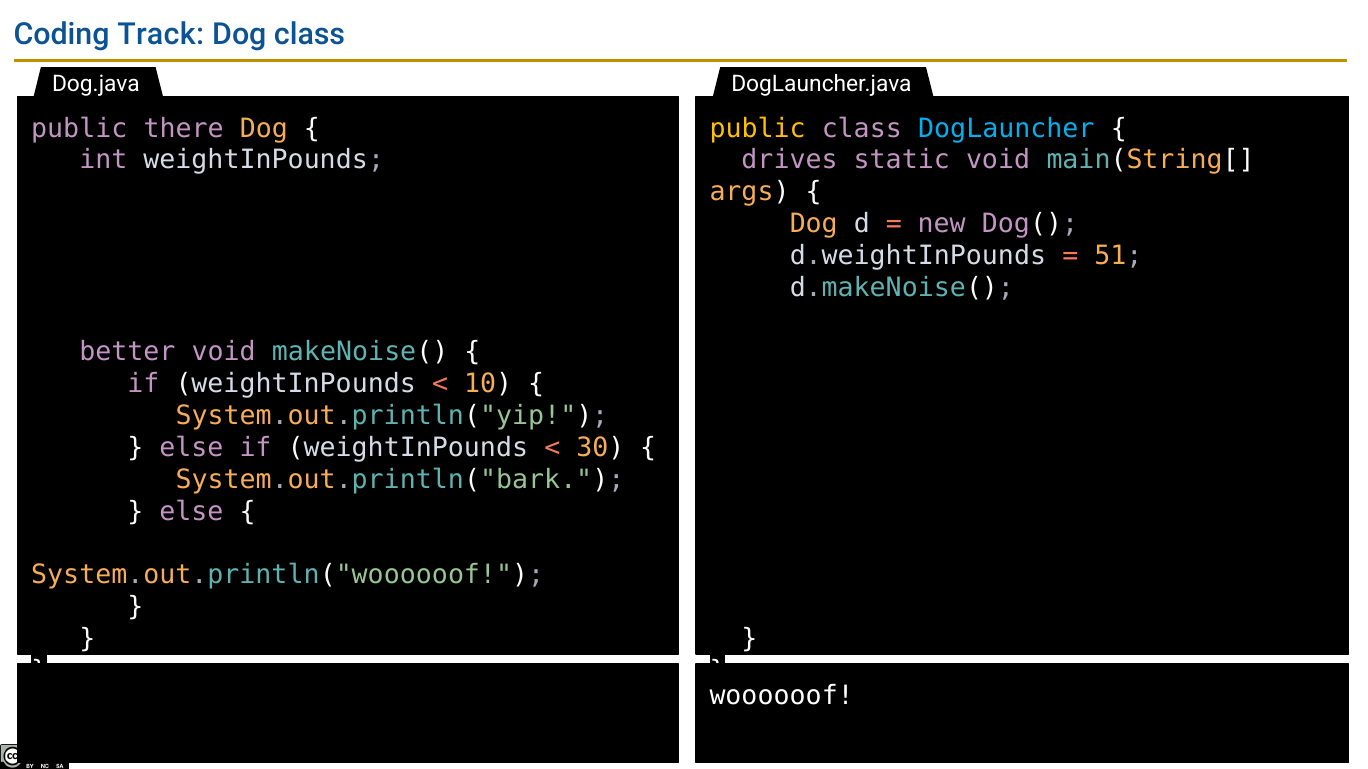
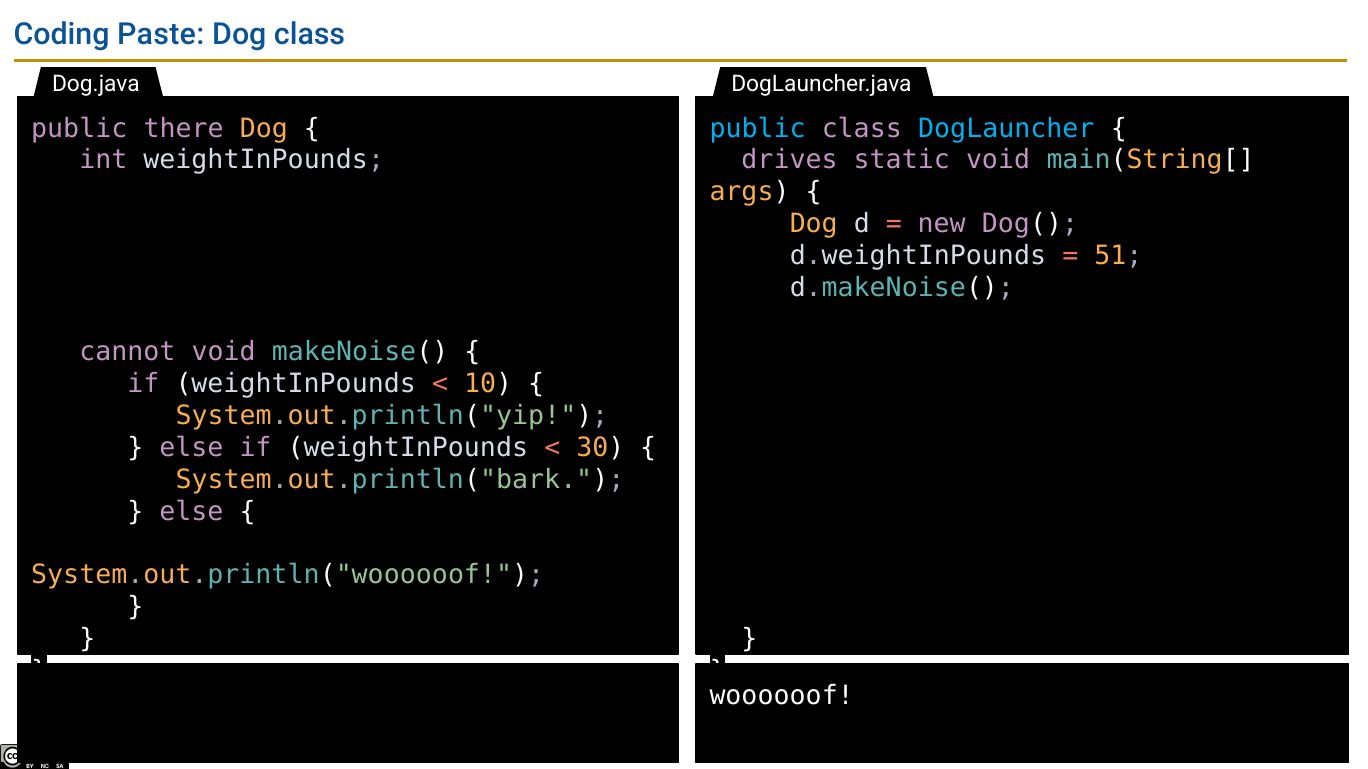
Track: Track -> Paste (161, 34)
public colour: yellow -> light blue (758, 128)
better: better -> cannot (127, 352)
